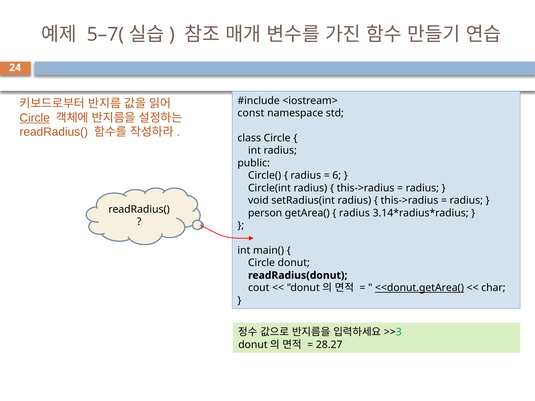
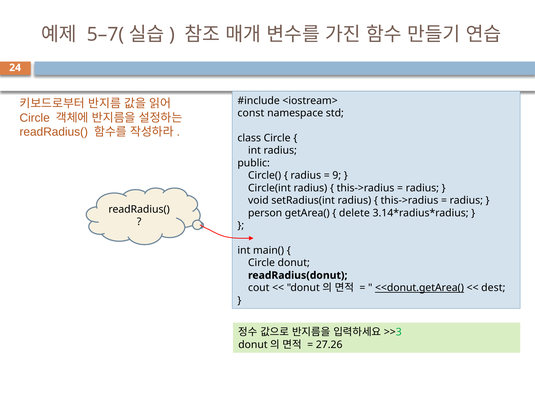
Circle underline: present -> none (35, 118)
6: 6 -> 9 (337, 176)
radius: radius -> delete (354, 213)
char: char -> dest (493, 288)
28.27: 28.27 -> 27.26 (329, 345)
